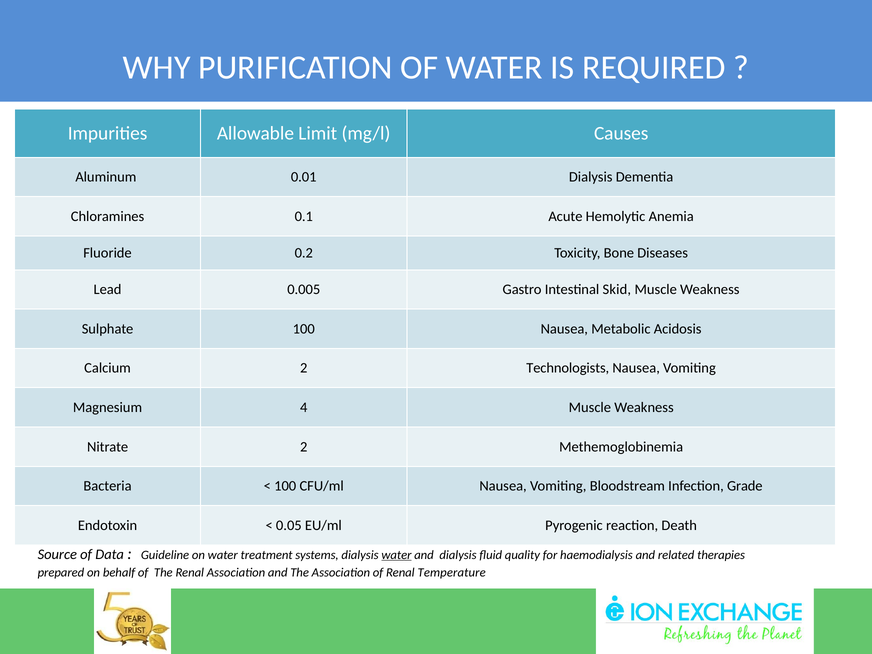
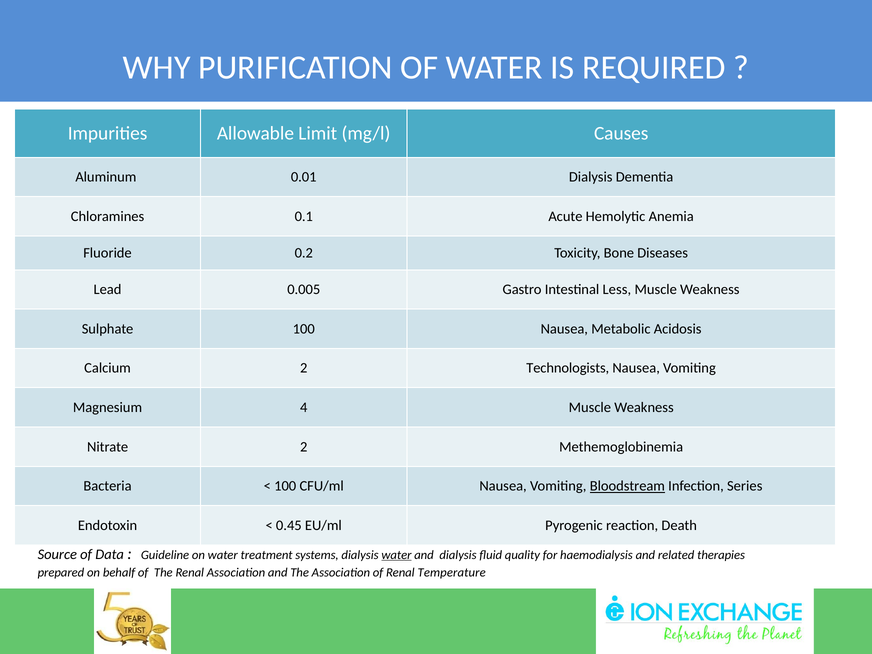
Skid: Skid -> Less (617, 290)
Bloodstream underline: none -> present (627, 486)
Grade: Grade -> Series (745, 486)
0.05: 0.05 -> 0.45 (289, 525)
